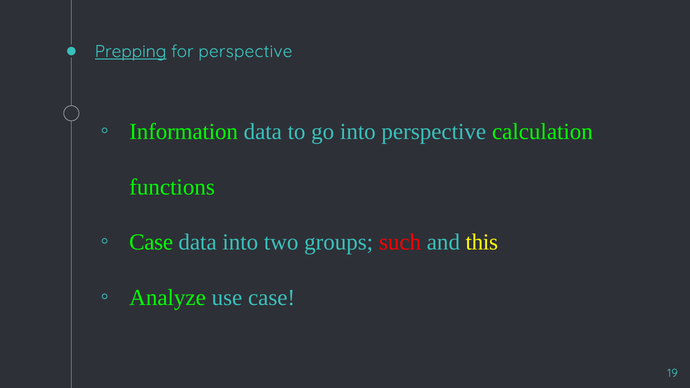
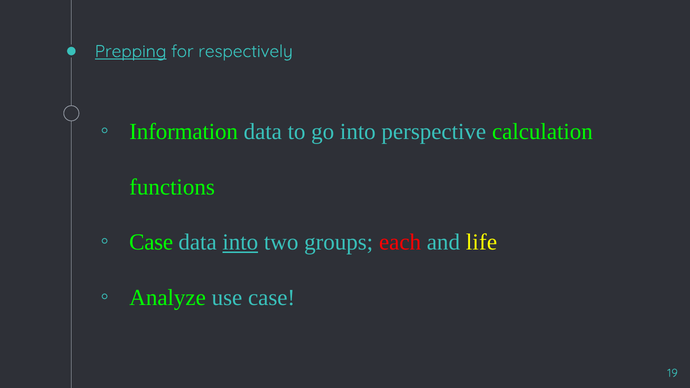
for perspective: perspective -> respectively (246, 51)
into underline: none -> present (240, 242)
such: such -> each (400, 242)
this: this -> life (482, 242)
